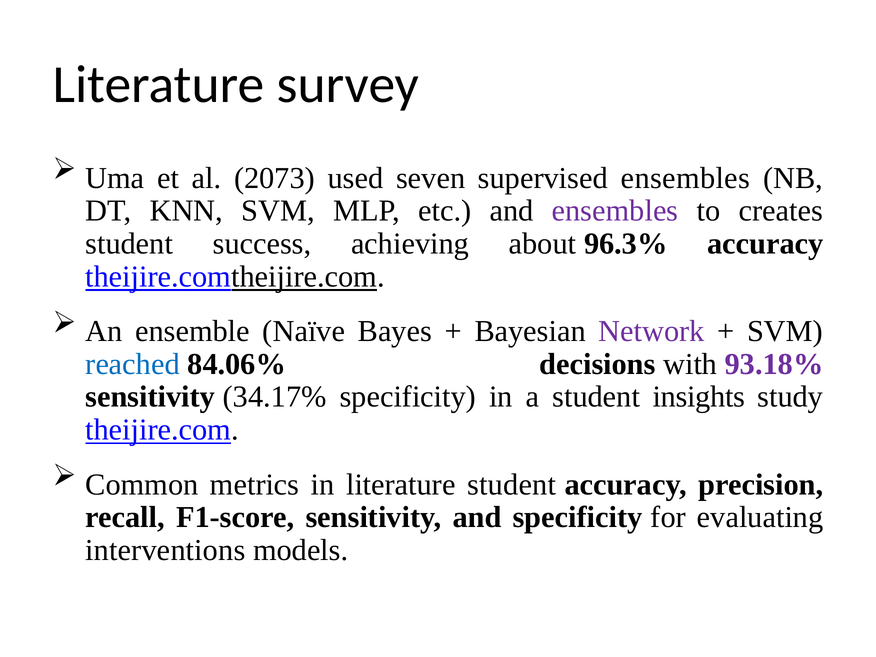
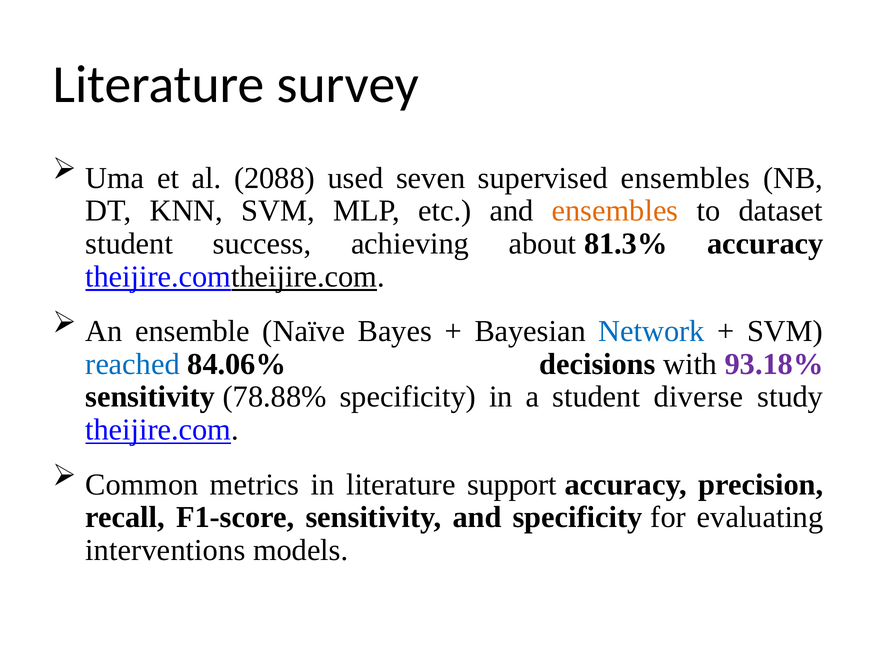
2073: 2073 -> 2088 (275, 178)
ensembles colour: purple -> orange (615, 211)
creates: creates -> dataset (781, 211)
96.3%: 96.3% -> 81.3% (626, 244)
Network colour: purple -> blue (652, 331)
34.17%: 34.17% -> 78.88% (275, 397)
insights: insights -> diverse (699, 397)
literature student: student -> support (512, 485)
